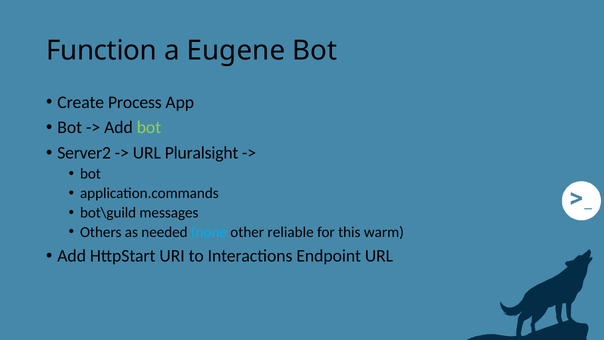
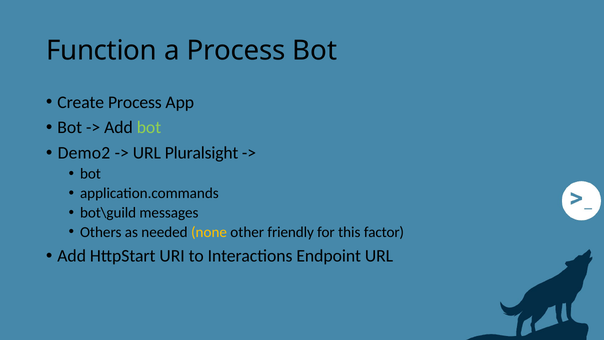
a Eugene: Eugene -> Process (236, 51)
Server2: Server2 -> Demo2 (84, 153)
none colour: light blue -> yellow (209, 232)
reliable: reliable -> friendly (291, 232)
warm: warm -> factor (384, 232)
